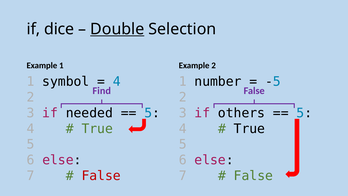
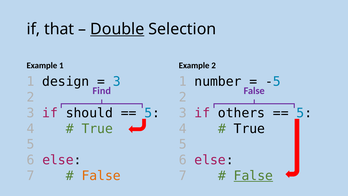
dice: dice -> that (59, 29)
symbol: symbol -> design (66, 82)
4: 4 -> 3 (117, 82)
needed: needed -> should (89, 113)
False colour: red -> orange (101, 176)
False underline: none -> present (253, 176)
